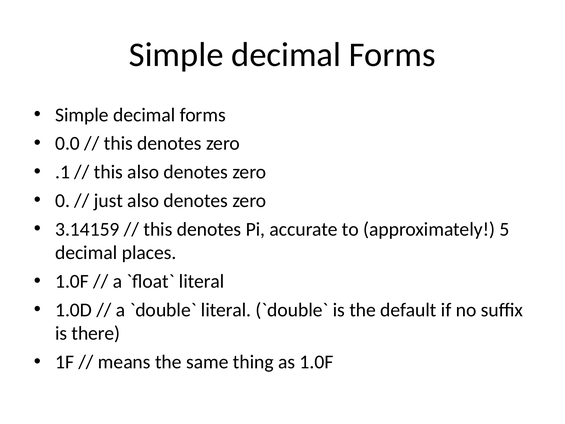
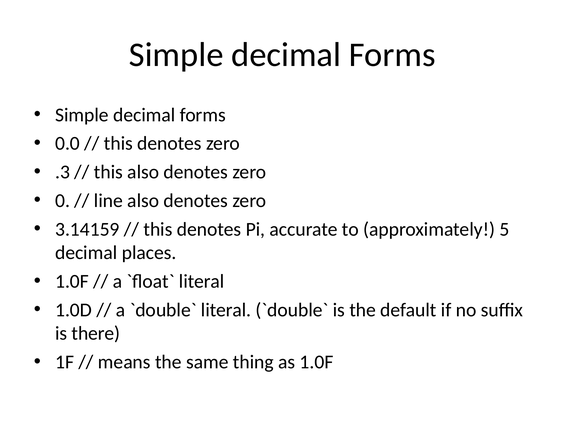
.1: .1 -> .3 (63, 172)
just: just -> line (108, 201)
